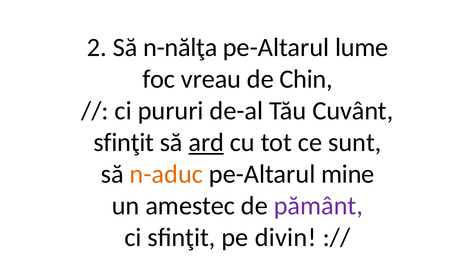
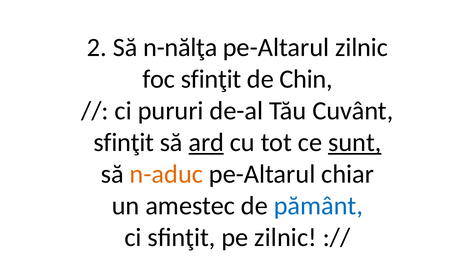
pe-Altarul lume: lume -> zilnic (362, 48)
foc vreau: vreau -> sfinţit (211, 79)
sunt underline: none -> present (355, 143)
mine: mine -> chiar (348, 174)
pământ colour: purple -> blue (318, 206)
pe divin: divin -> zilnic (286, 238)
